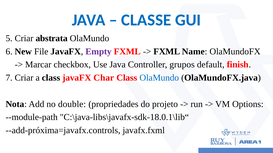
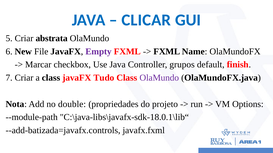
CLASSE: CLASSE -> CLICAR (146, 20)
Char: Char -> Tudo (104, 78)
OlaMundo colour: blue -> purple (159, 78)
--add-próxima=javafx.controls: --add-próxima=javafx.controls -> --add-batizada=javafx.controls (63, 131)
